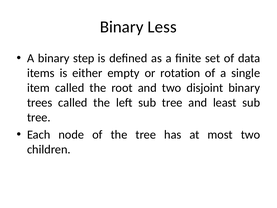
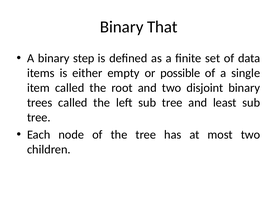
Less: Less -> That (162, 27)
rotation: rotation -> possible (180, 73)
